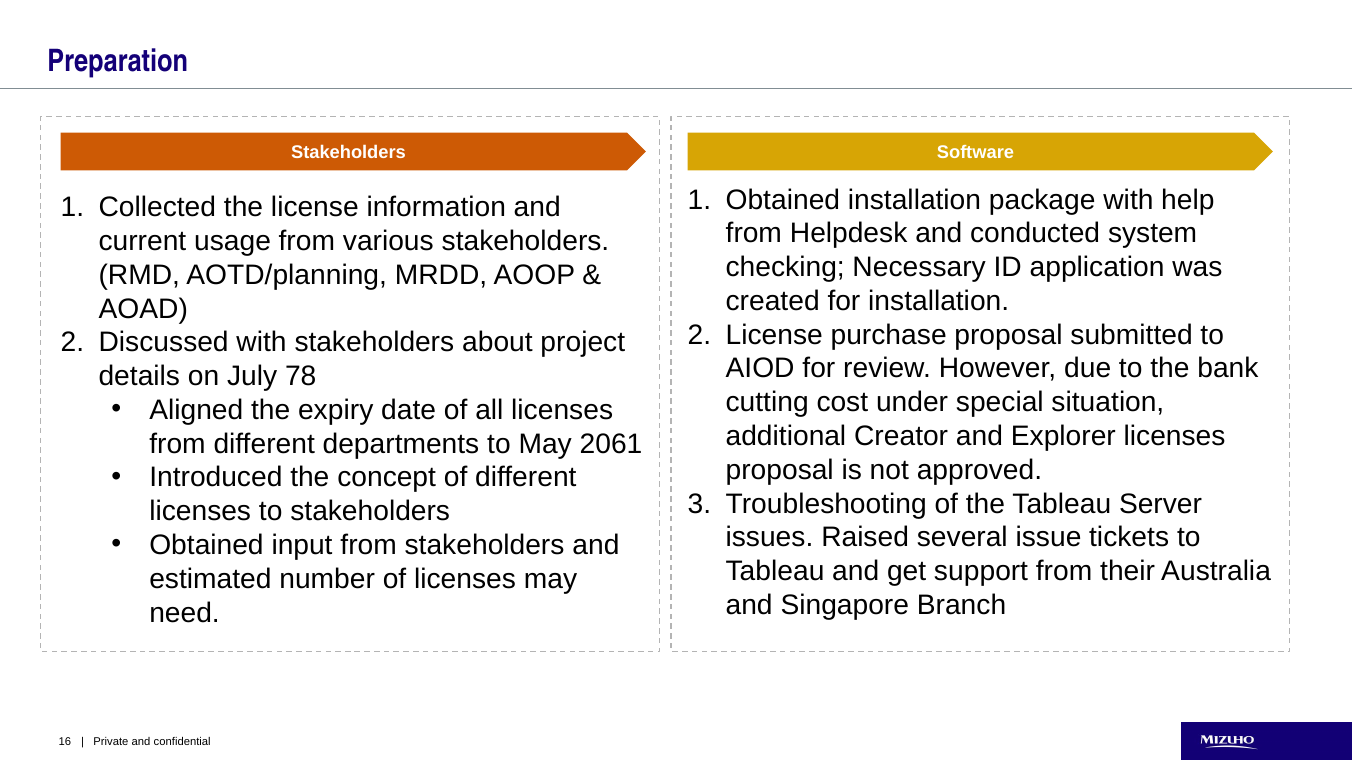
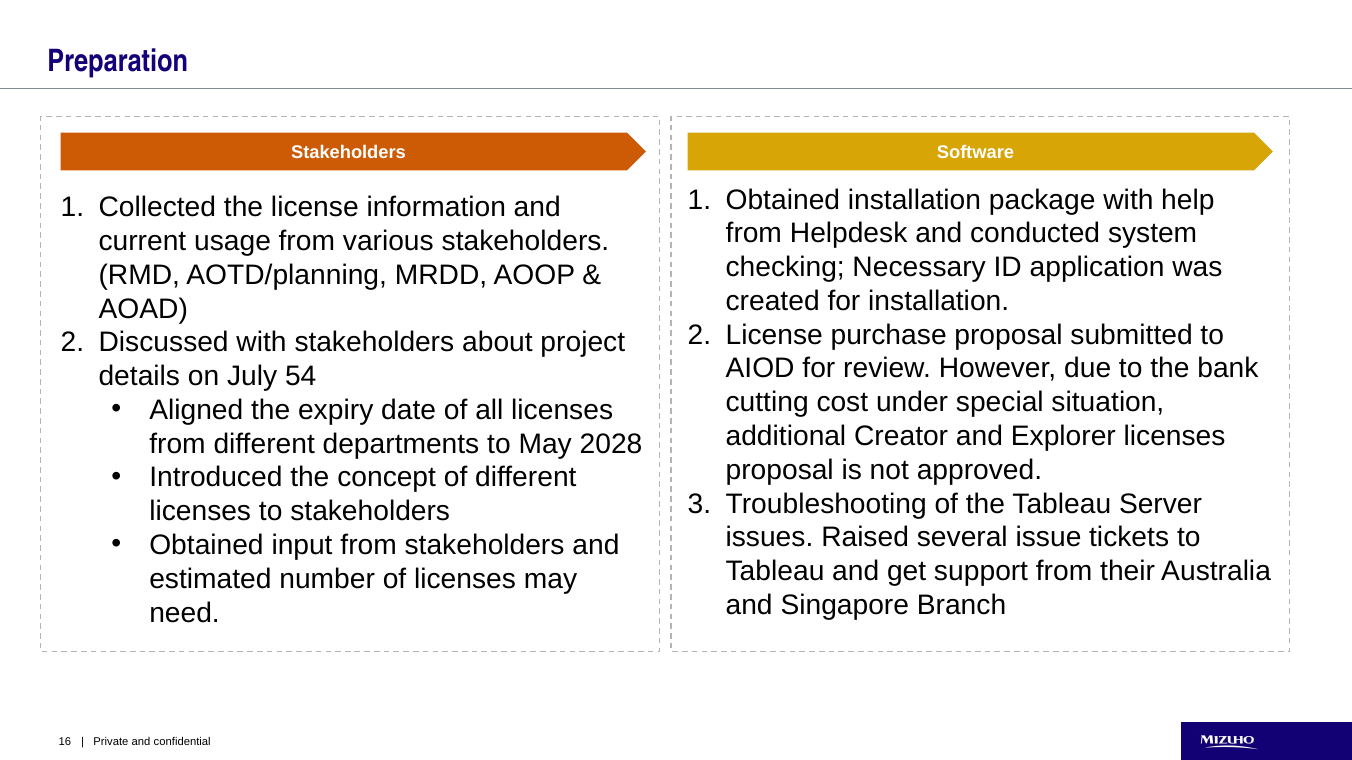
78: 78 -> 54 (301, 377)
2061: 2061 -> 2028 (611, 444)
